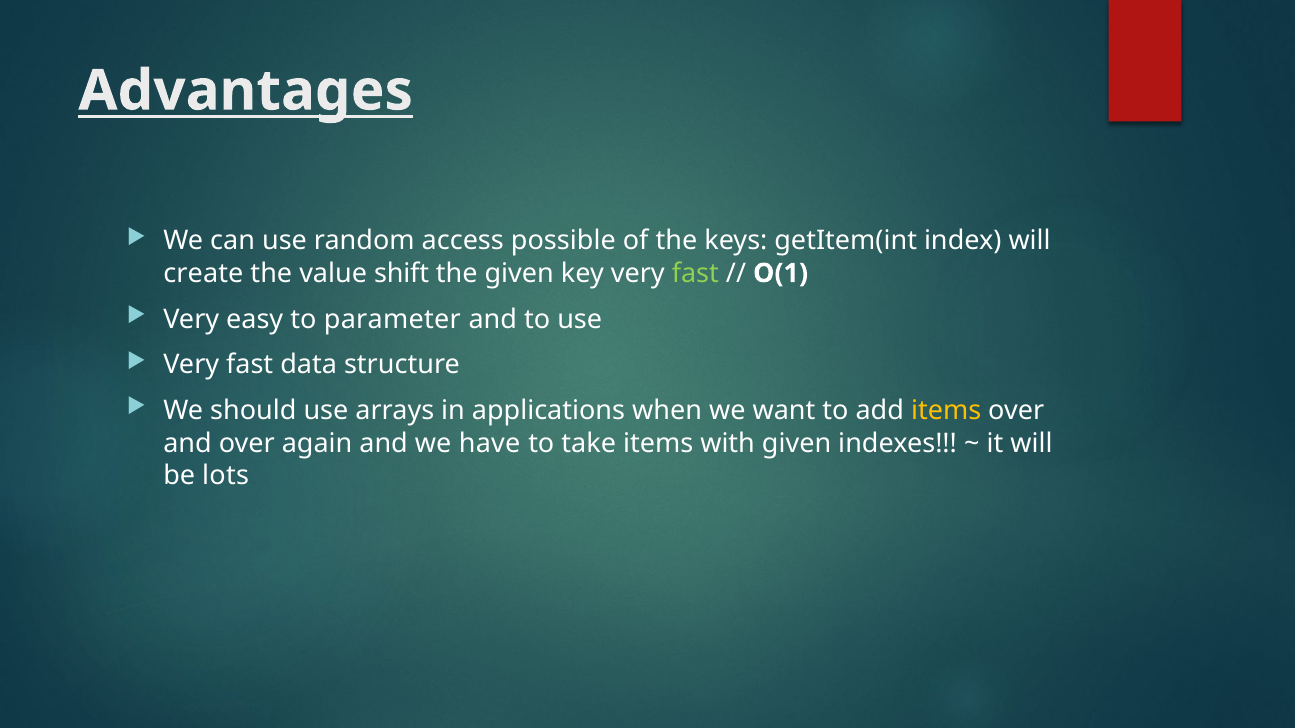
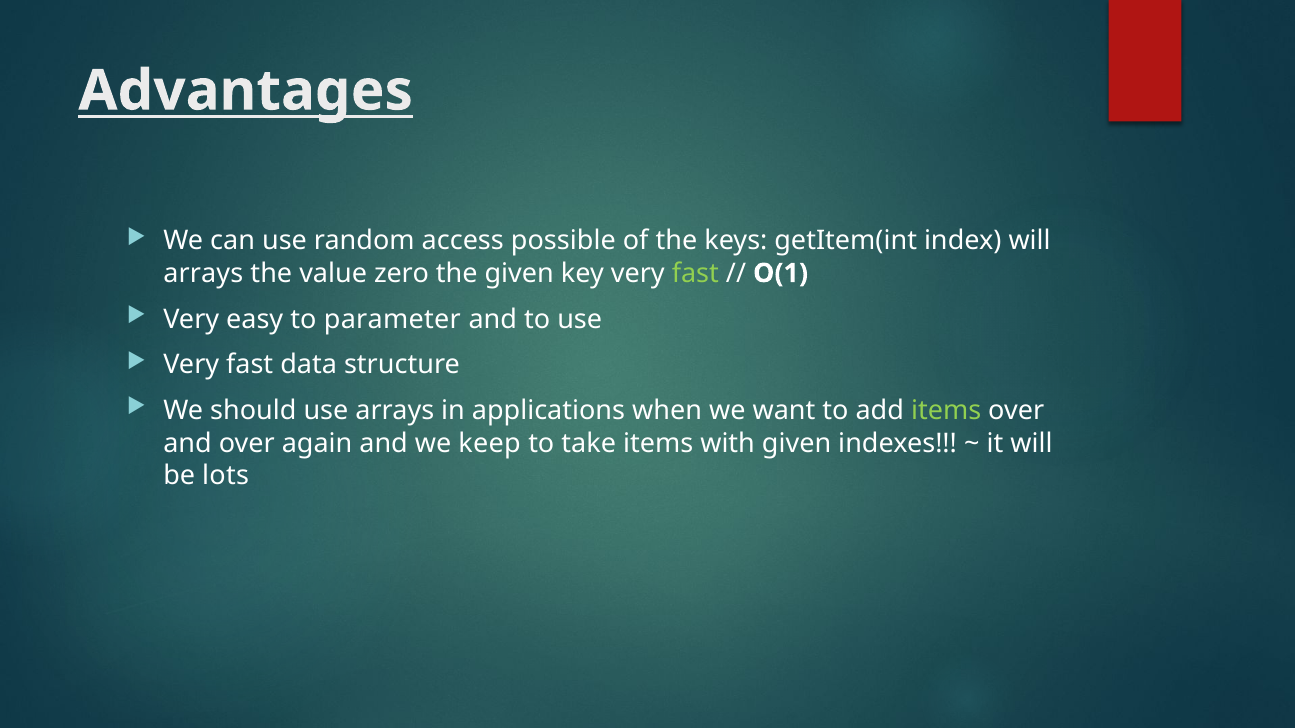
create: create -> arrays (203, 273)
shift: shift -> zero (402, 273)
items colour: yellow -> light green (946, 411)
have: have -> keep (490, 443)
